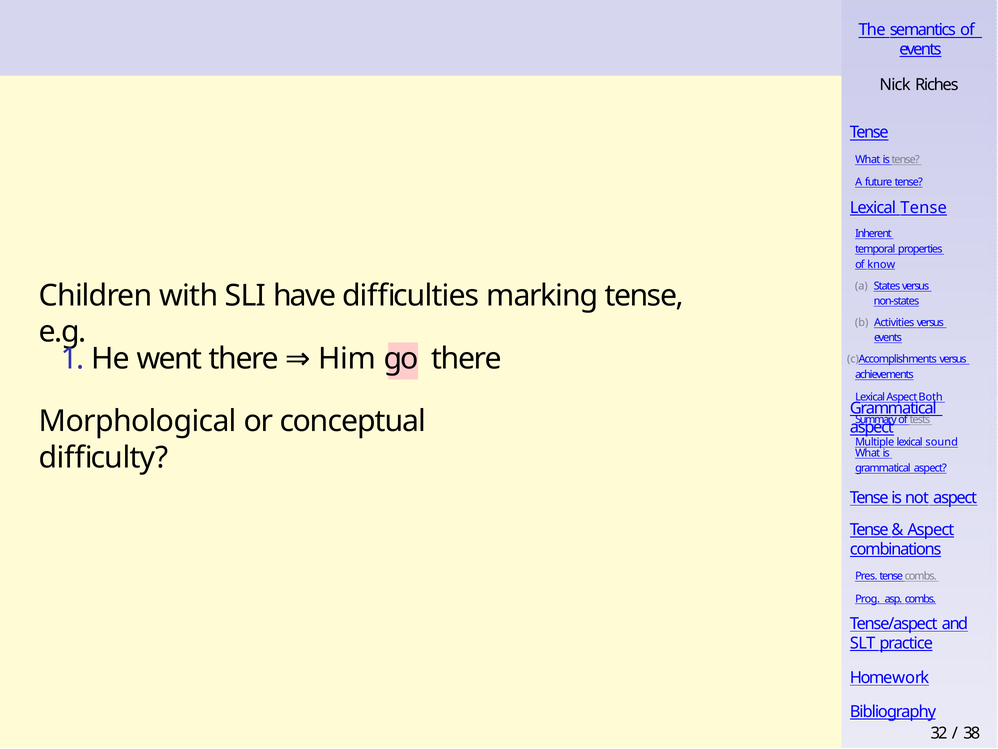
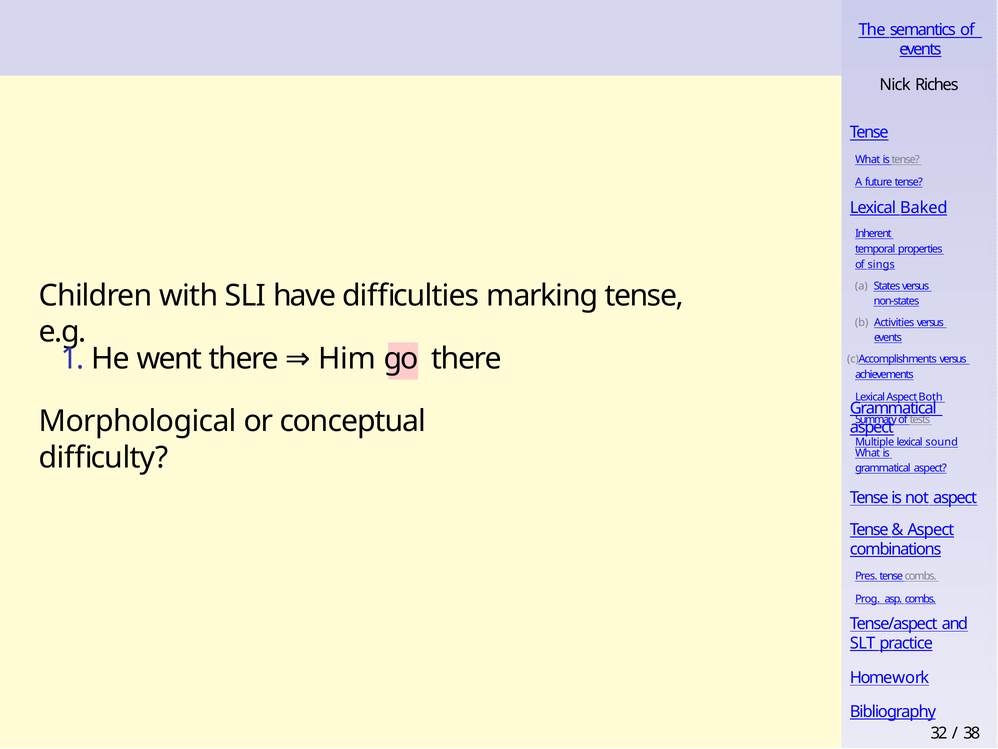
Lexical Tense: Tense -> Baked (924, 208)
know: know -> sings (881, 264)
